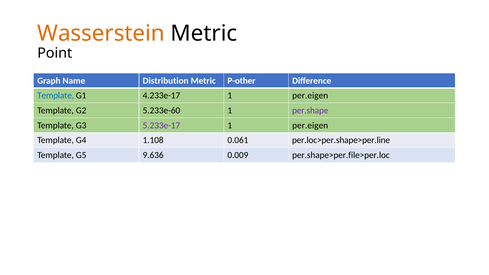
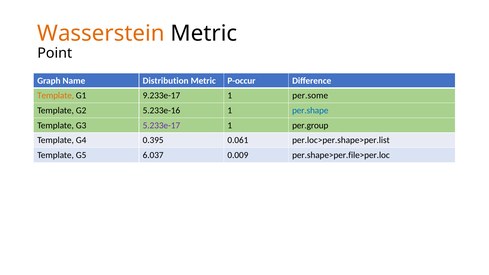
P-other: P-other -> P-occur (241, 81)
Template colour: blue -> orange (56, 96)
4.233e-17: 4.233e-17 -> 9.233e-17 (161, 96)
per.eigen: per.eigen -> per.some (310, 96)
5.233e-60: 5.233e-60 -> 5.233e-16 (161, 111)
per.shape colour: purple -> blue (310, 111)
per.eigen: per.eigen -> per.group (310, 125)
1.108: 1.108 -> 0.395 (153, 140)
per.loc>per.shape>per.line: per.loc>per.shape>per.line -> per.loc>per.shape>per.list (341, 140)
9.636: 9.636 -> 6.037 (153, 155)
